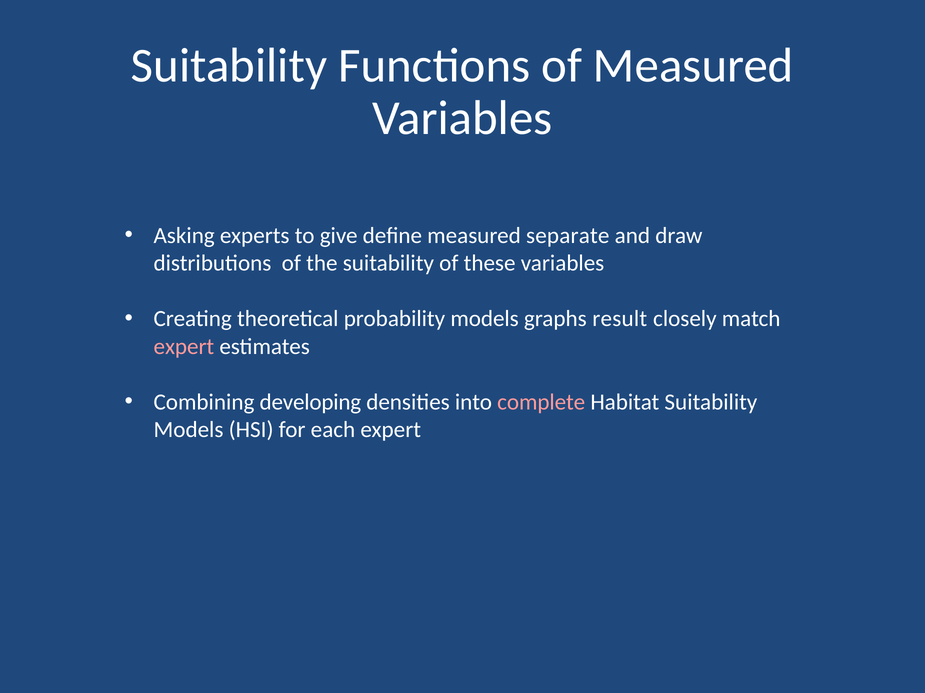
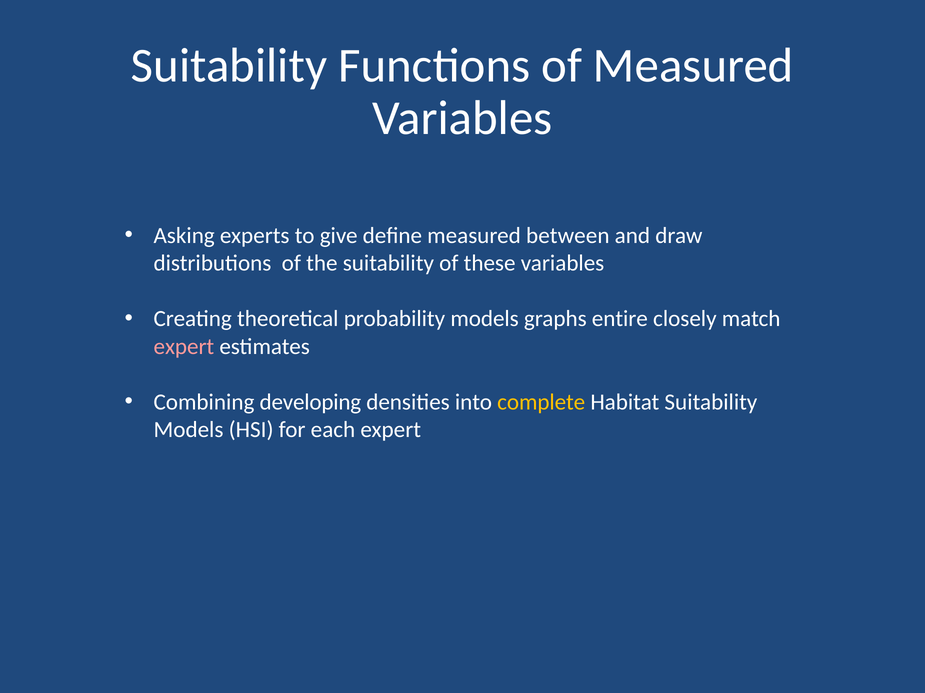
separate: separate -> between (568, 236)
result: result -> entire (620, 319)
complete colour: pink -> yellow (541, 402)
